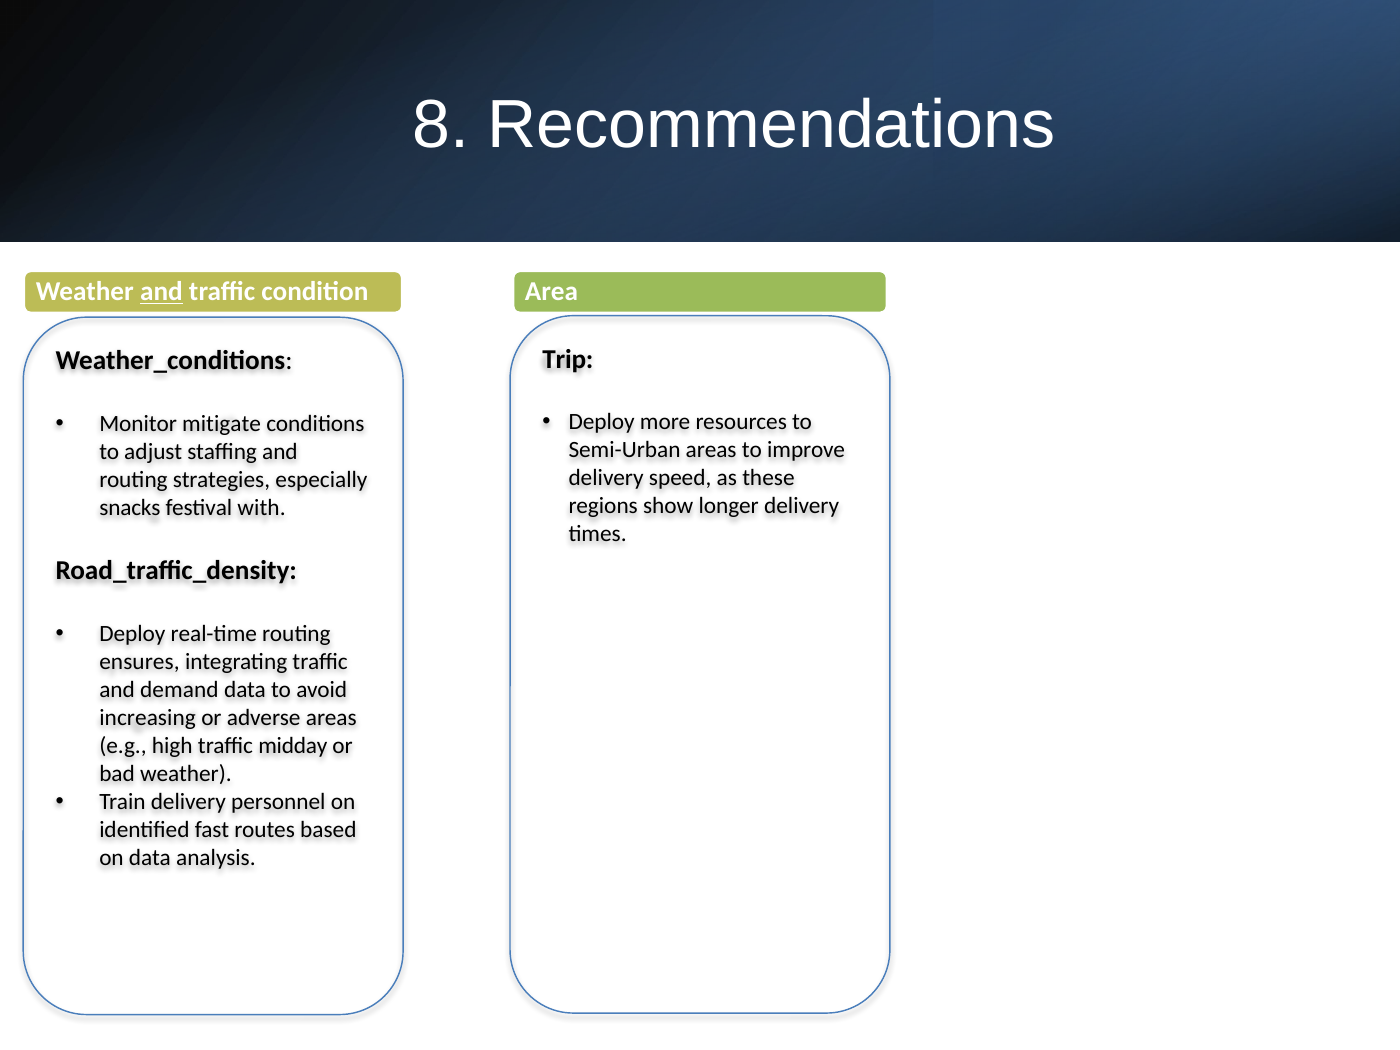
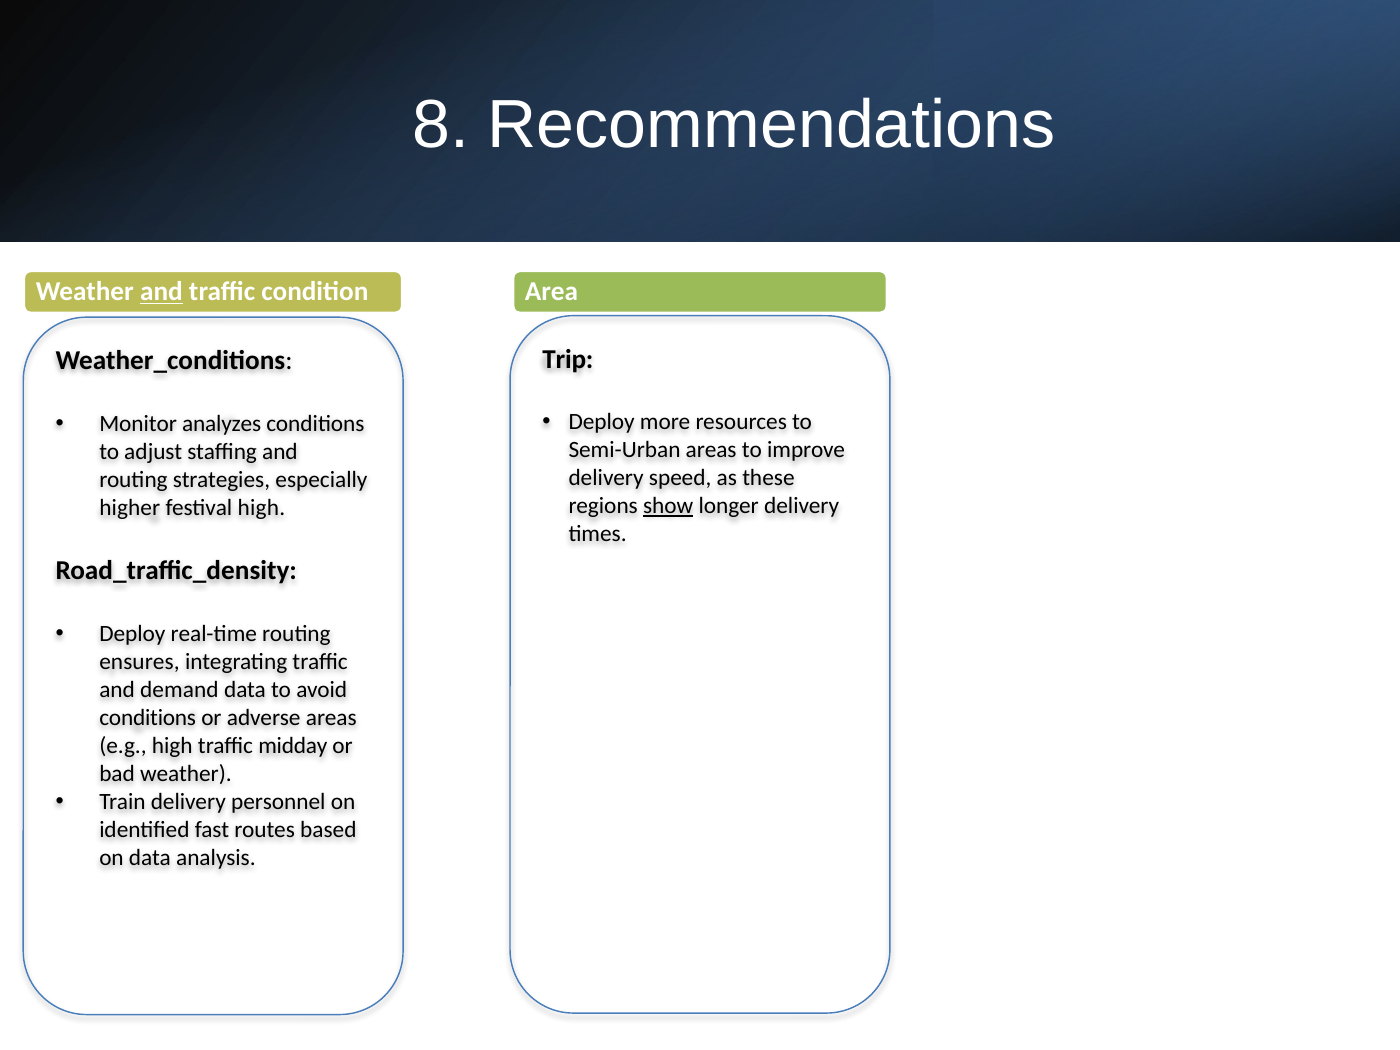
mitigate: mitigate -> analyzes (222, 424)
show underline: none -> present (668, 506)
snacks: snacks -> higher (130, 508)
festival with: with -> high (261, 508)
increasing: increasing -> conditions (148, 718)
